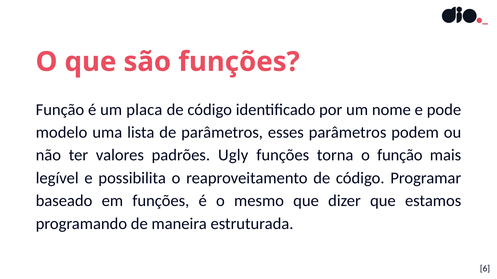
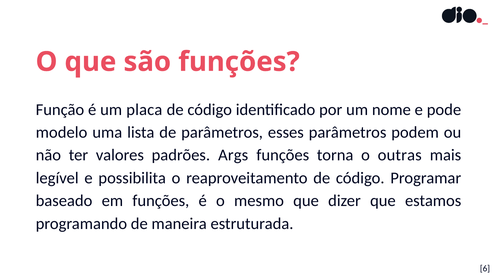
Ugly: Ugly -> Args (233, 156)
o função: função -> outras (400, 156)
